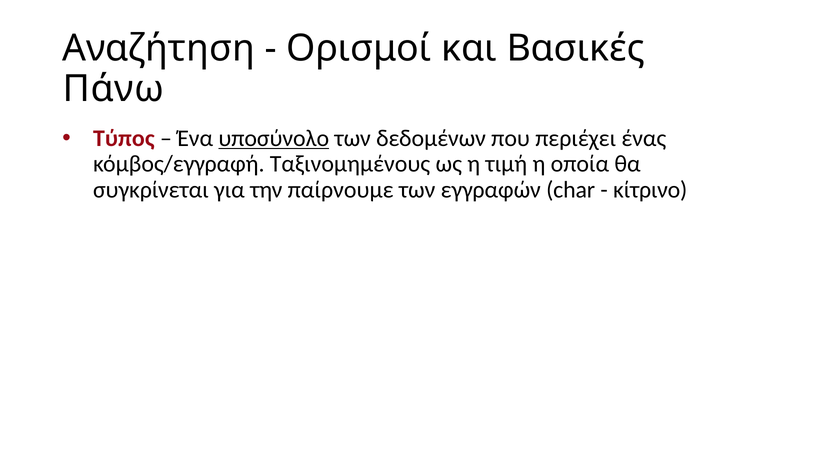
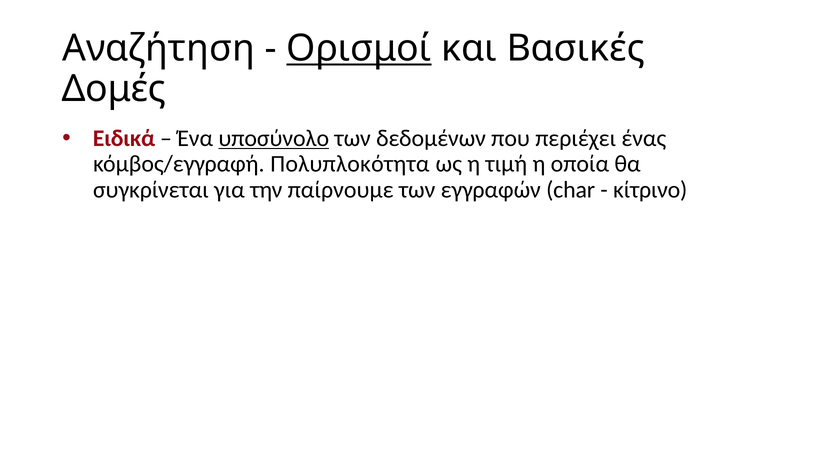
Ορισμοί underline: none -> present (359, 48)
Πάνω: Πάνω -> Δομές (114, 89)
Τύπος: Τύπος -> Ειδικά (124, 138)
Ταξινομημένους: Ταξινομημένους -> Πολυπλοκότητα (350, 164)
